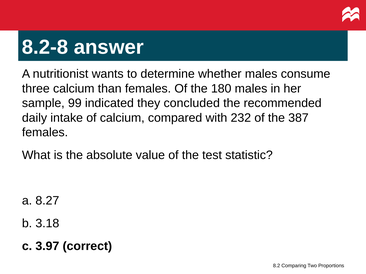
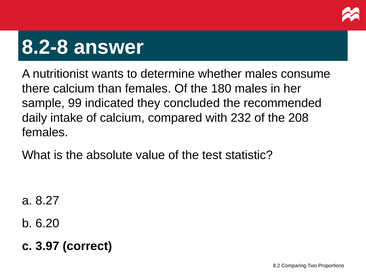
three: three -> there (36, 89)
387: 387 -> 208 (298, 118)
3.18: 3.18 -> 6.20 (47, 224)
